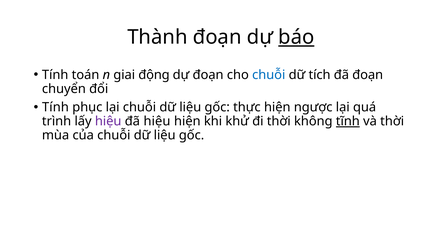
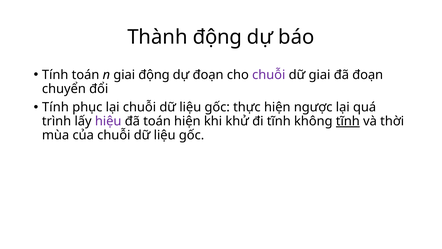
Thành đoạn: đoạn -> động (217, 37)
báo underline: present -> none (296, 37)
chuỗi colour: blue -> purple (269, 75)
dữ tích: tích -> giai (320, 75)
đã hiệu: hiệu -> toán (157, 121)
đi thời: thời -> tĩnh (279, 121)
